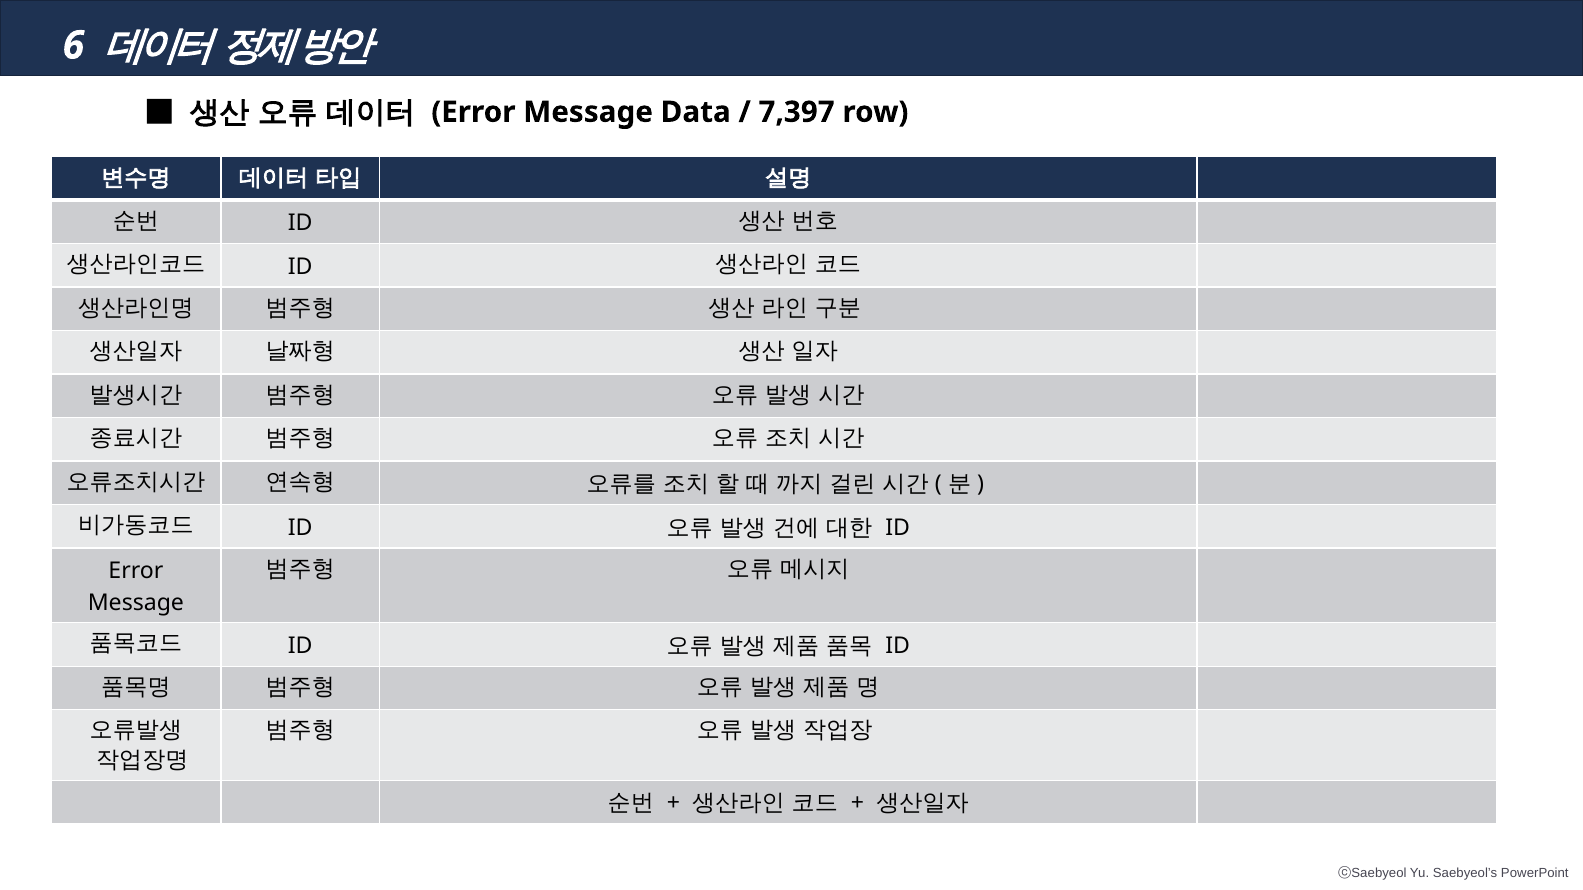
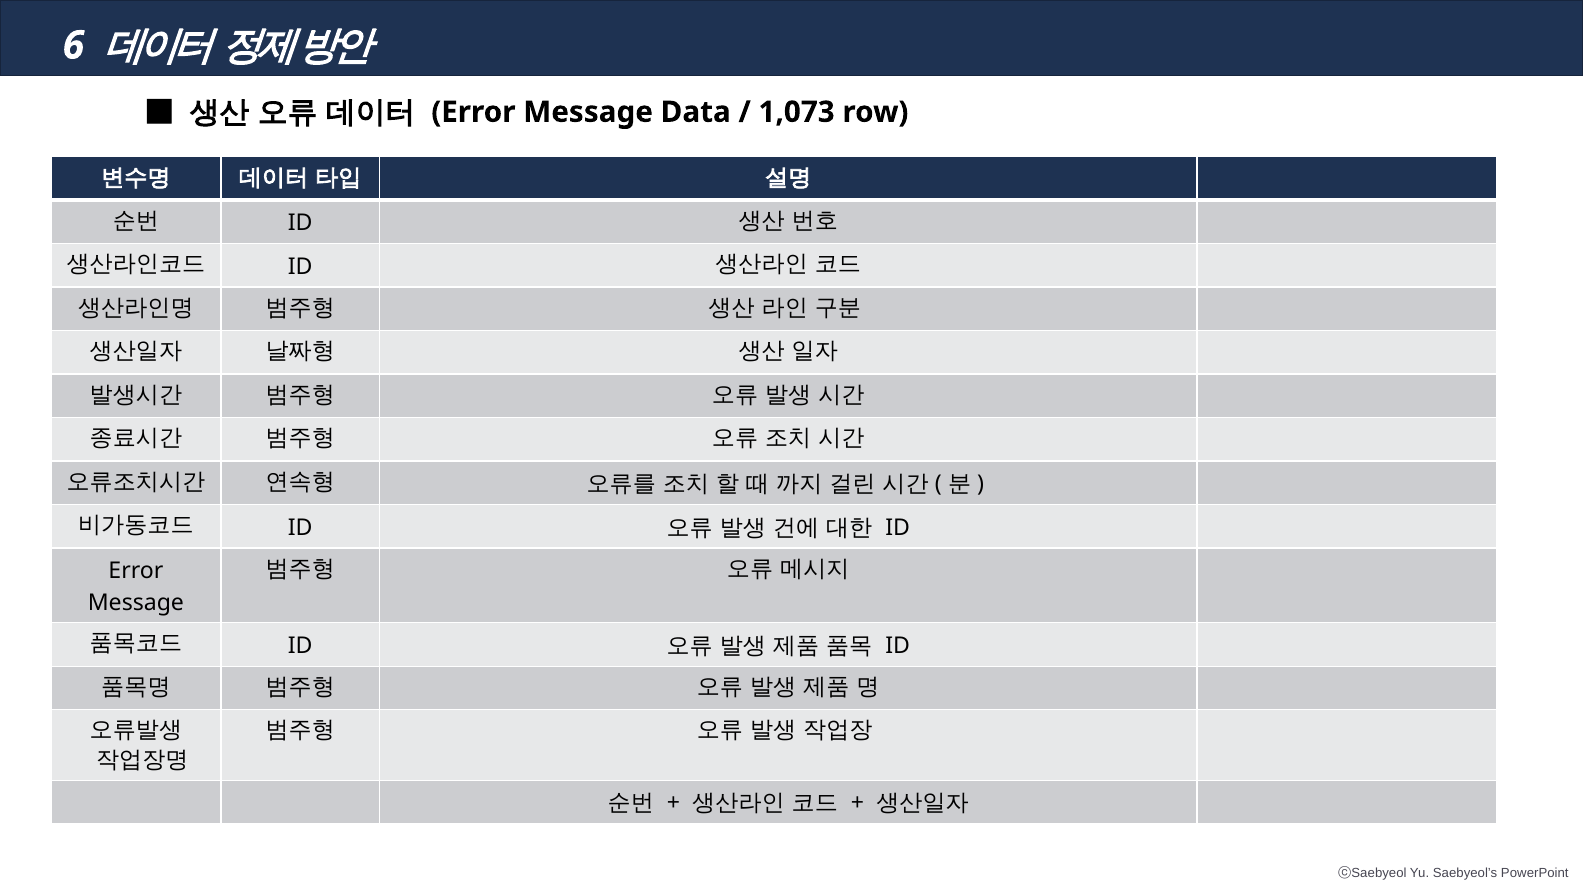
7,397: 7,397 -> 1,073 (797, 112)
